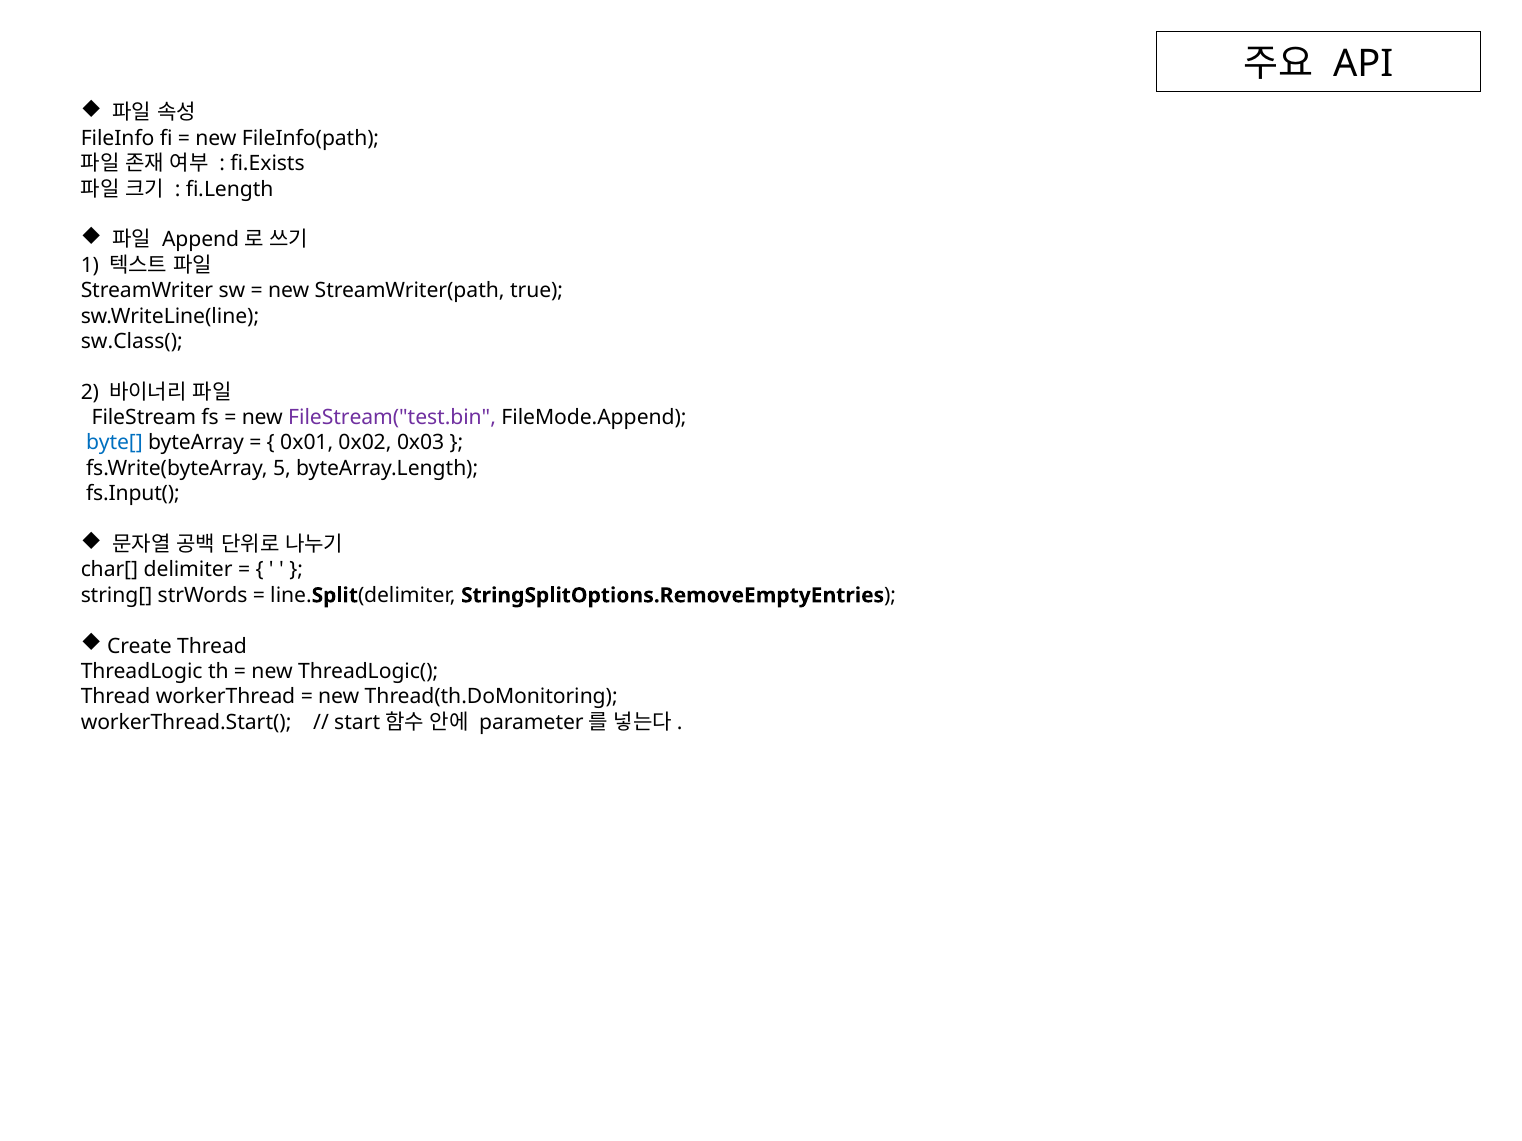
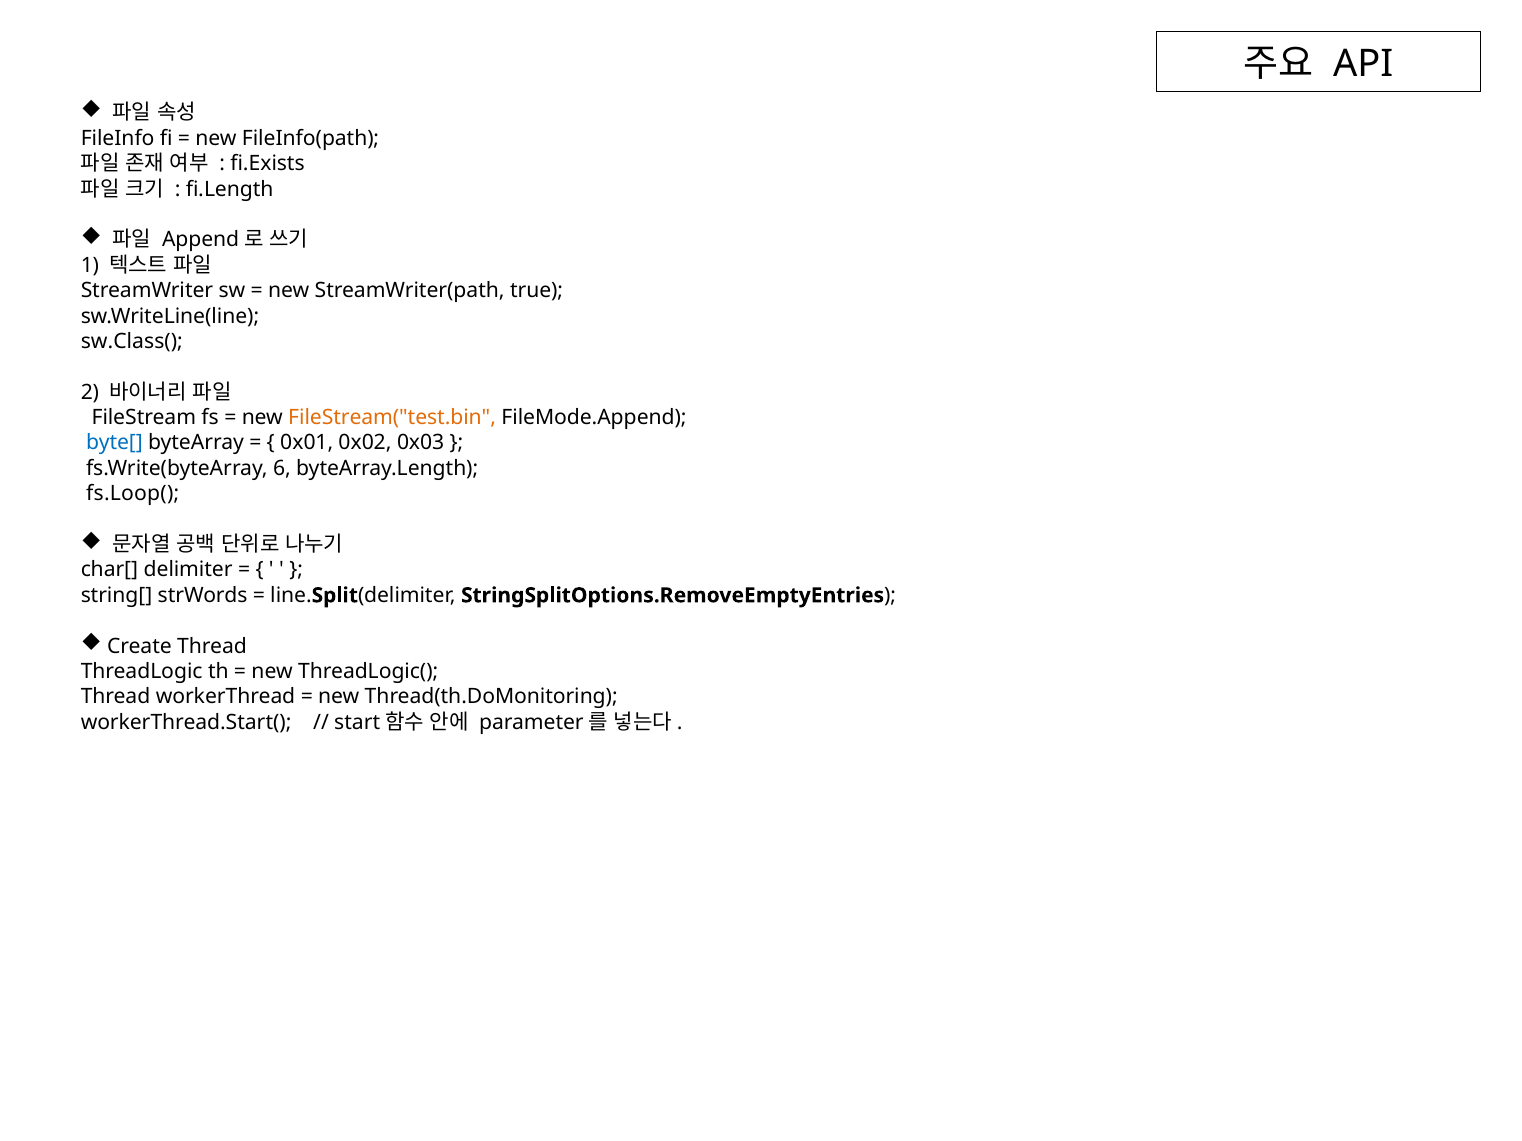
FileStream("test.bin colour: purple -> orange (392, 418)
5: 5 -> 6 (282, 469)
fs.Input(: fs.Input( -> fs.Loop( (133, 494)
